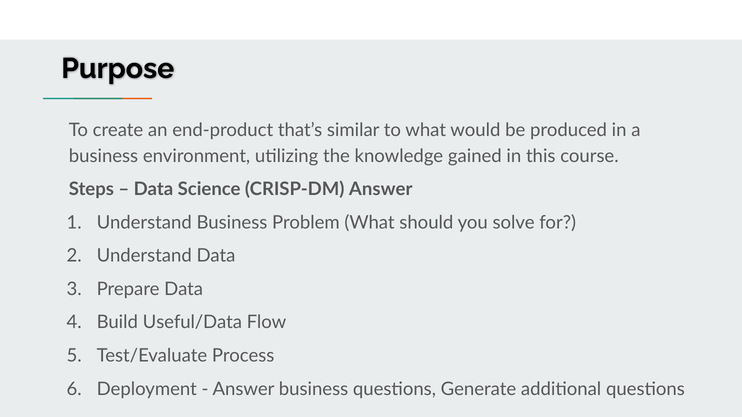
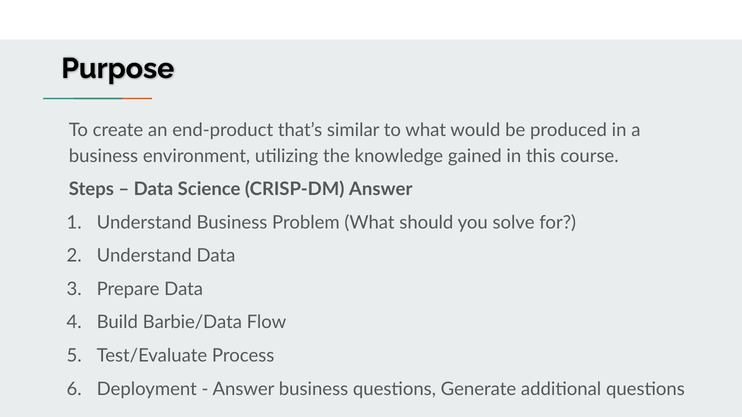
Useful/Data: Useful/Data -> Barbie/Data (192, 323)
